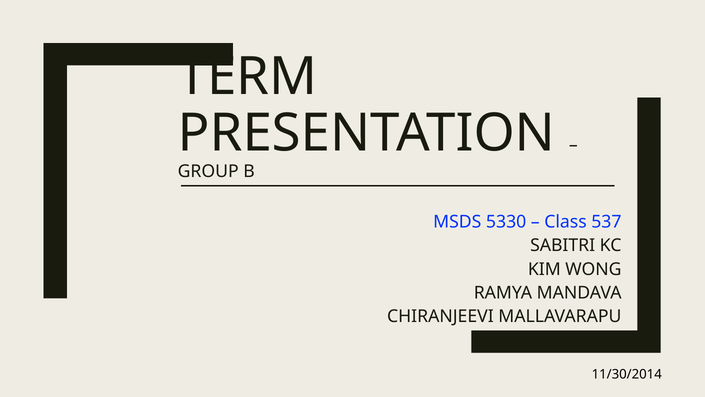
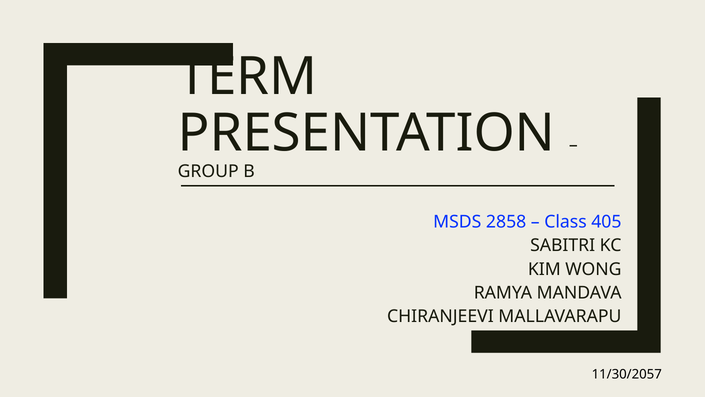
5330: 5330 -> 2858 (506, 222)
537: 537 -> 405 (606, 222)
11/30/2014: 11/30/2014 -> 11/30/2057 (627, 374)
